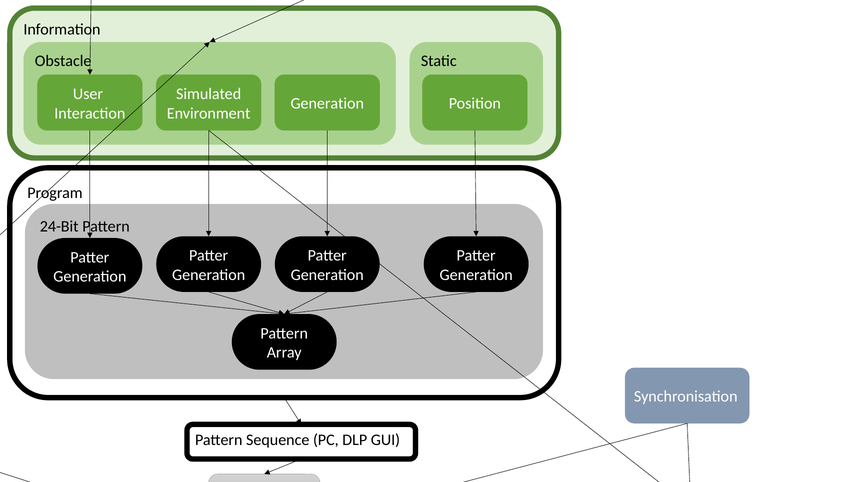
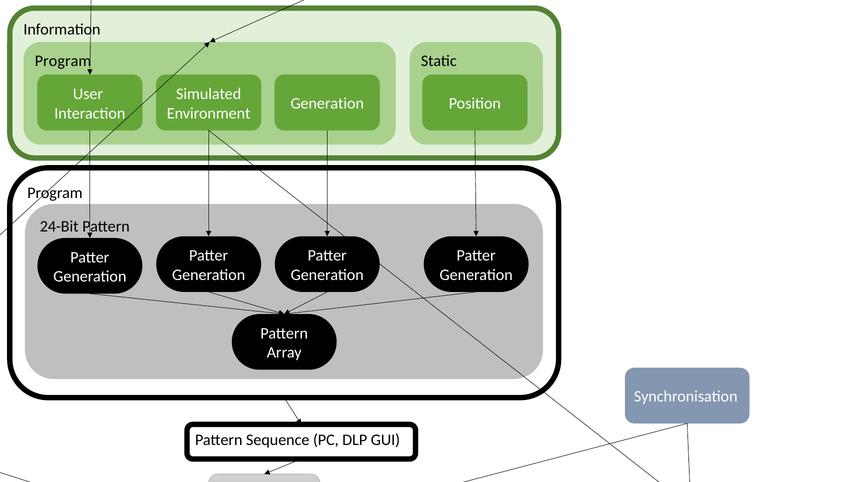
Obstacle: Obstacle -> Program (63, 61)
